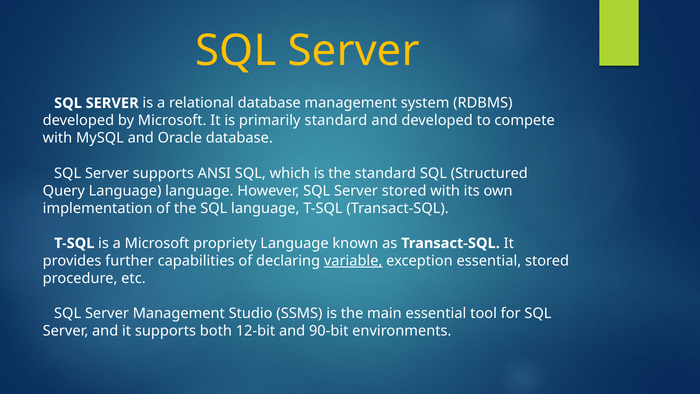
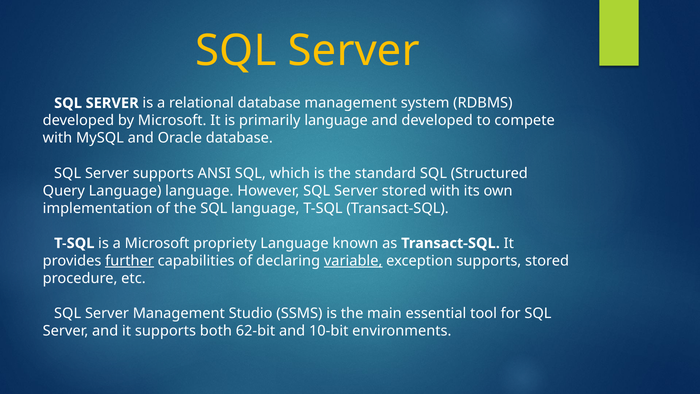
primarily standard: standard -> language (336, 121)
further underline: none -> present (130, 261)
exception essential: essential -> supports (489, 261)
12-bit: 12-bit -> 62-bit (255, 331)
90-bit: 90-bit -> 10-bit (329, 331)
